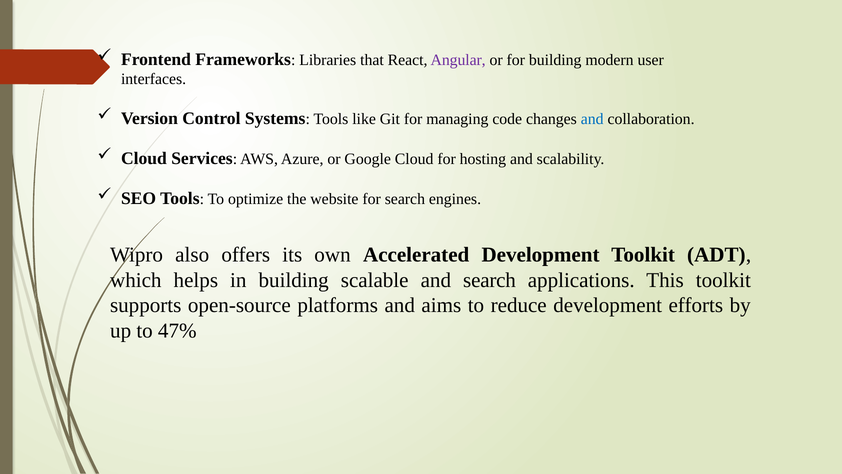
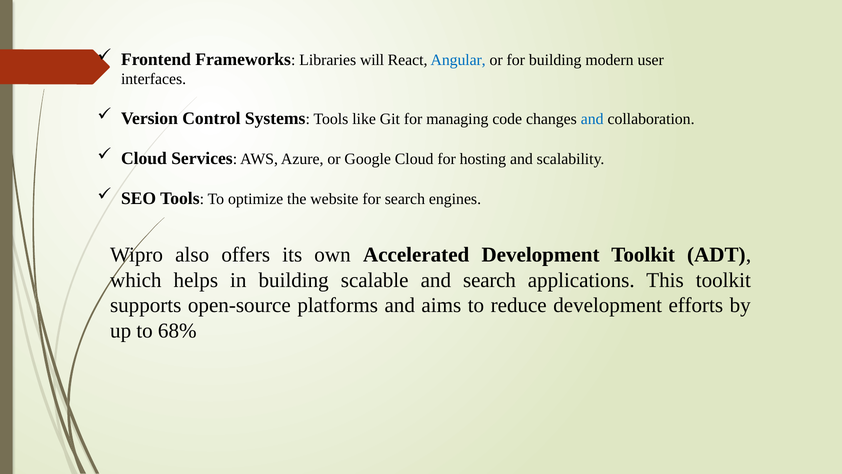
that: that -> will (372, 60)
Angular colour: purple -> blue (458, 60)
47%: 47% -> 68% (177, 330)
